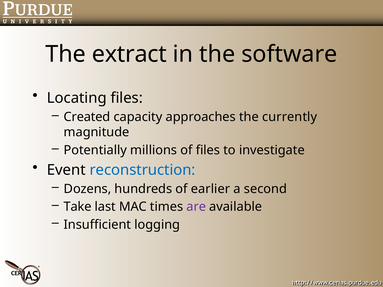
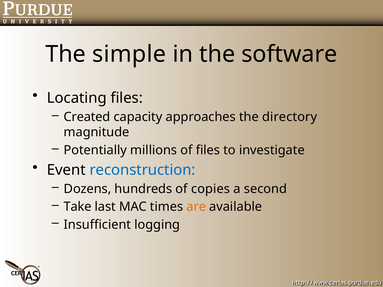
extract: extract -> simple (129, 54)
currently: currently -> directory (290, 117)
earlier: earlier -> copies (210, 189)
are colour: purple -> orange (196, 207)
